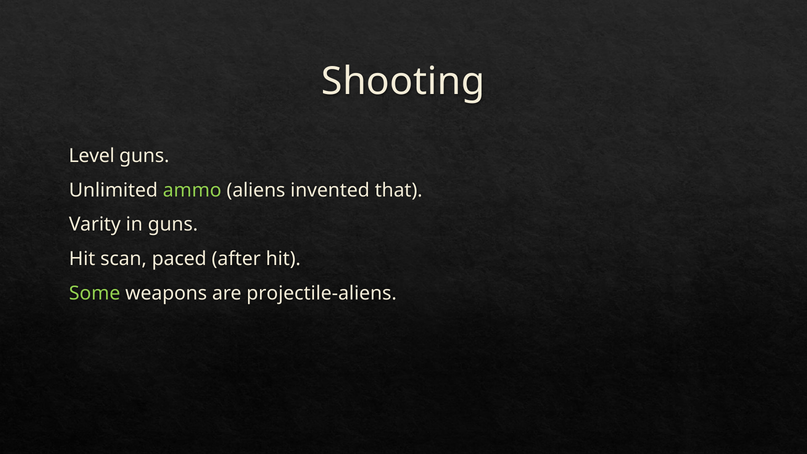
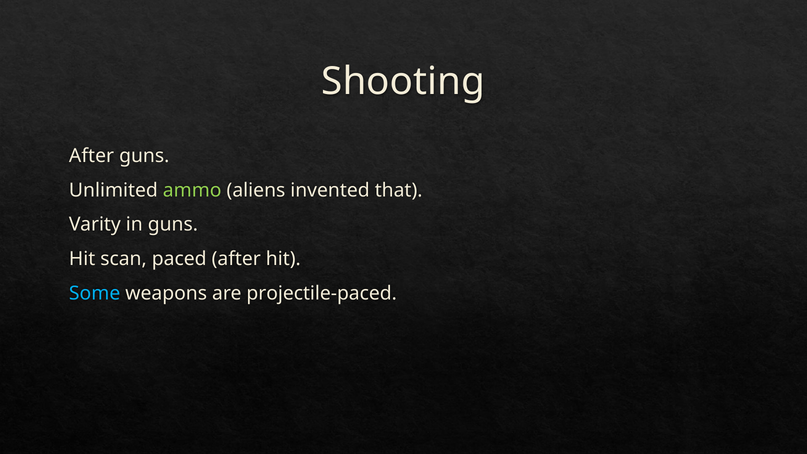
Level: Level -> After (92, 156)
Some colour: light green -> light blue (95, 293)
projectile-aliens: projectile-aliens -> projectile-paced (322, 293)
